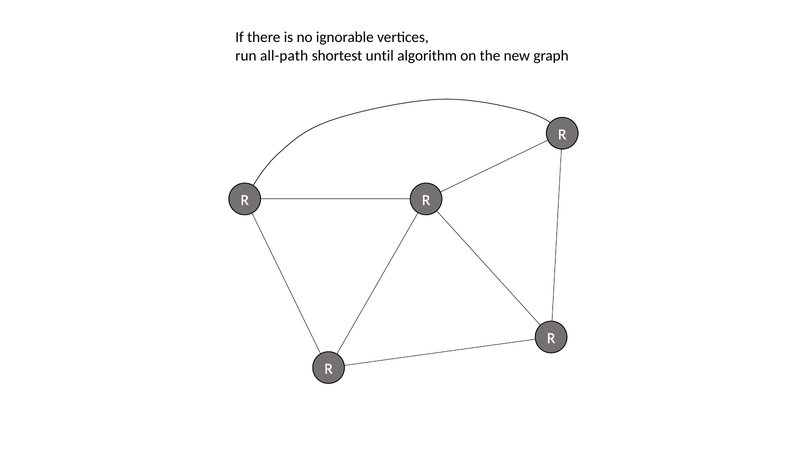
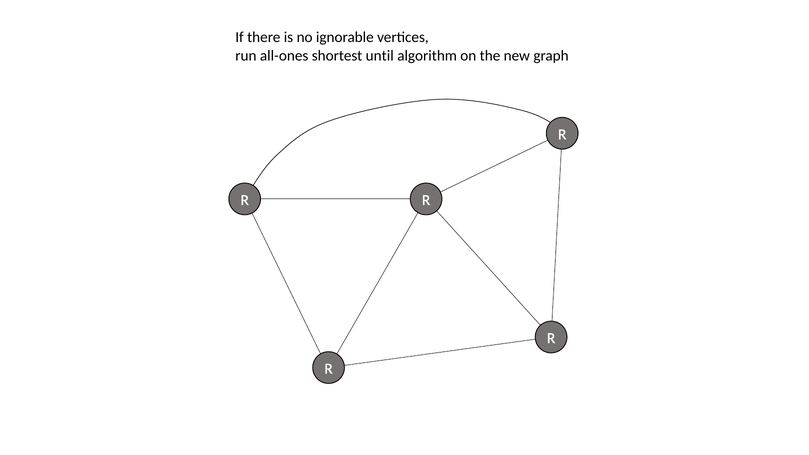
all-path: all-path -> all-ones (284, 56)
